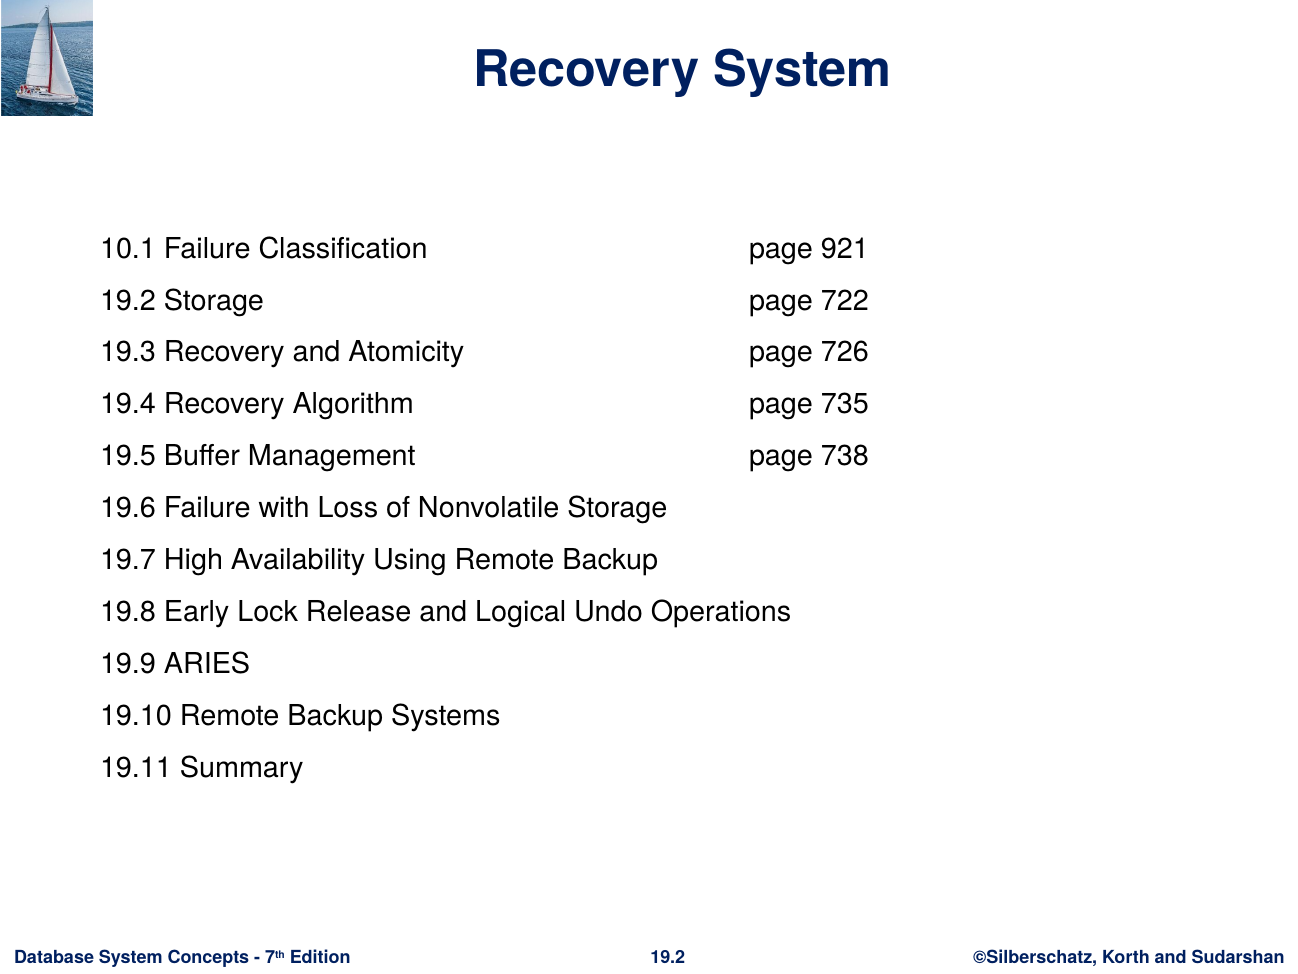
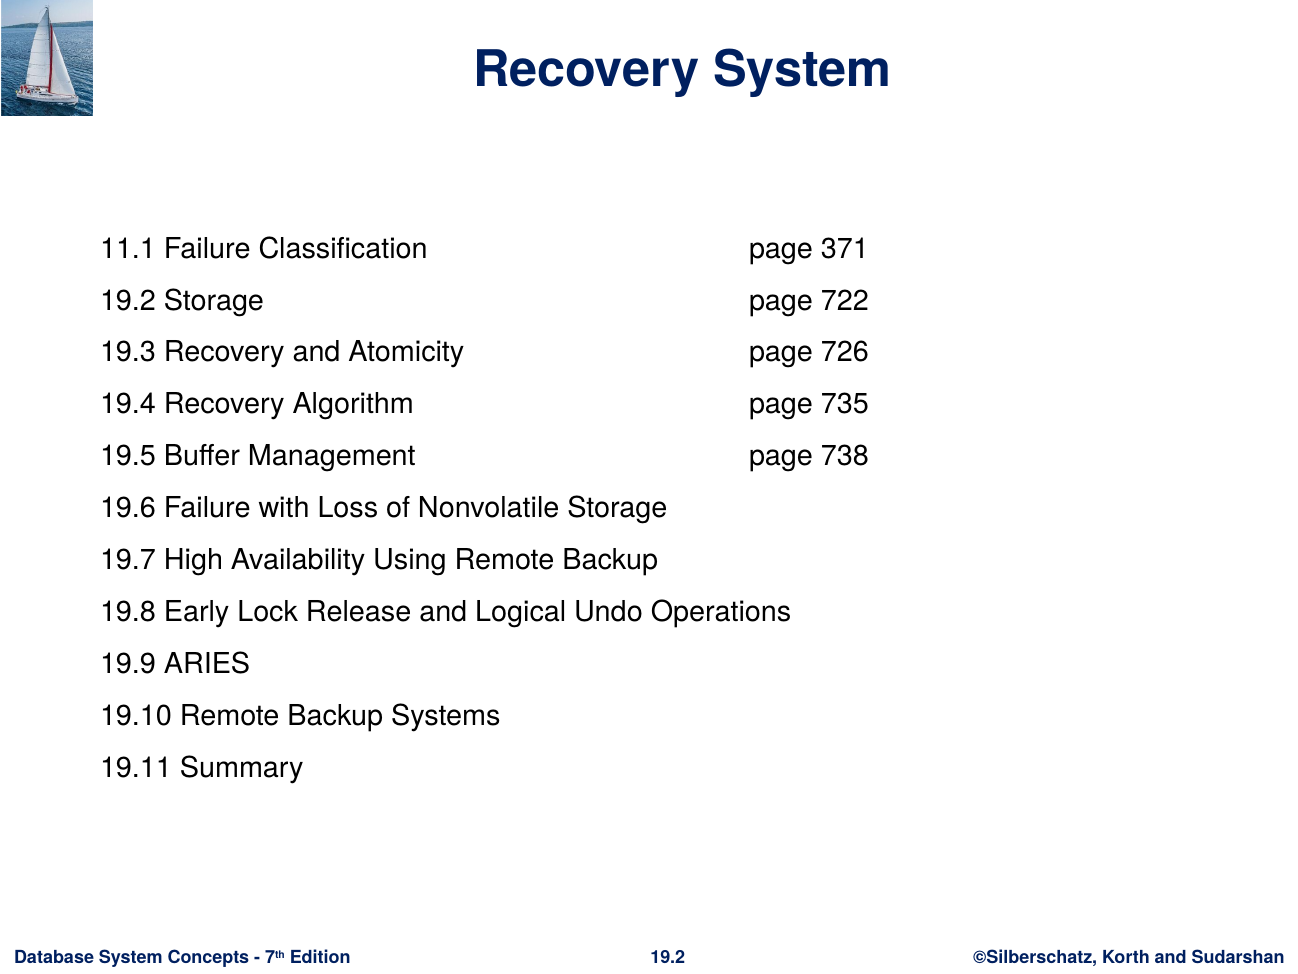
10.1: 10.1 -> 11.1 (128, 249)
921: 921 -> 371 (845, 249)
